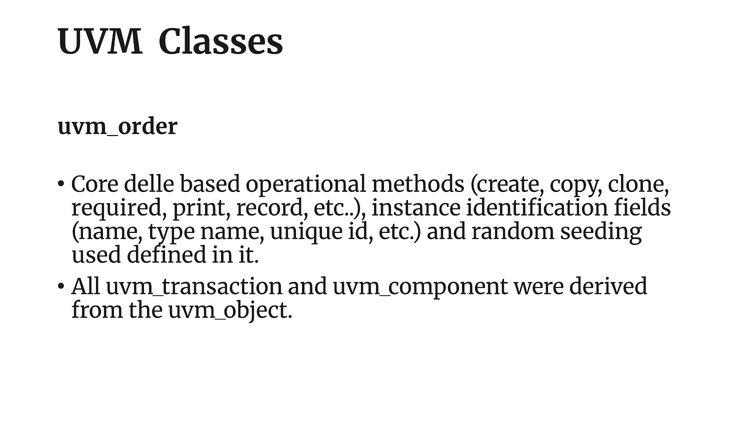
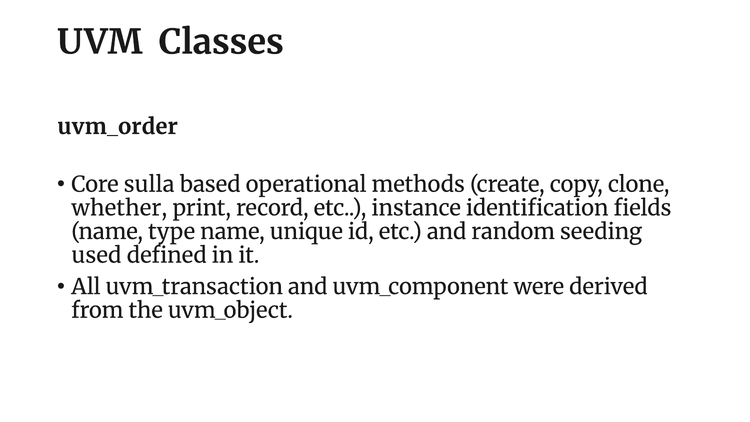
delle: delle -> sulla (149, 185)
required: required -> whether (119, 208)
